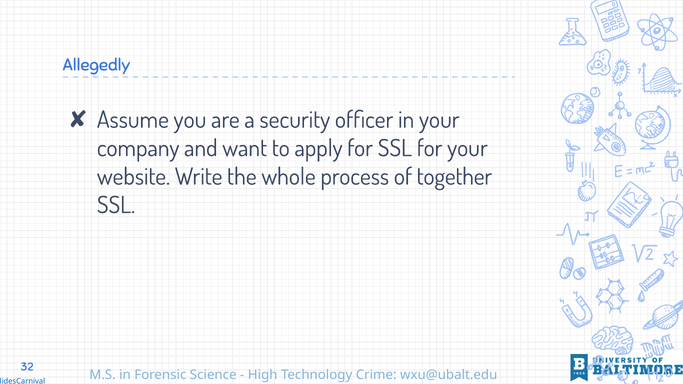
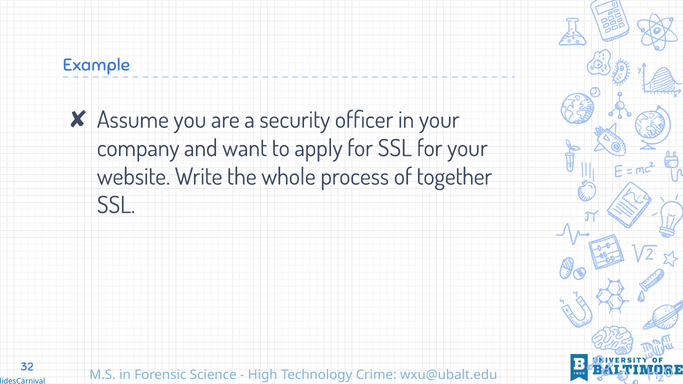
Allegedly: Allegedly -> Example (96, 65)
